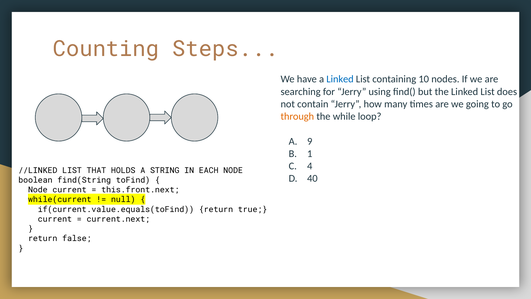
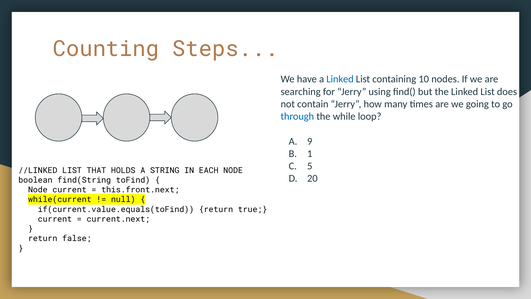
through colour: orange -> blue (297, 116)
4: 4 -> 5 (310, 166)
40: 40 -> 20 (312, 178)
